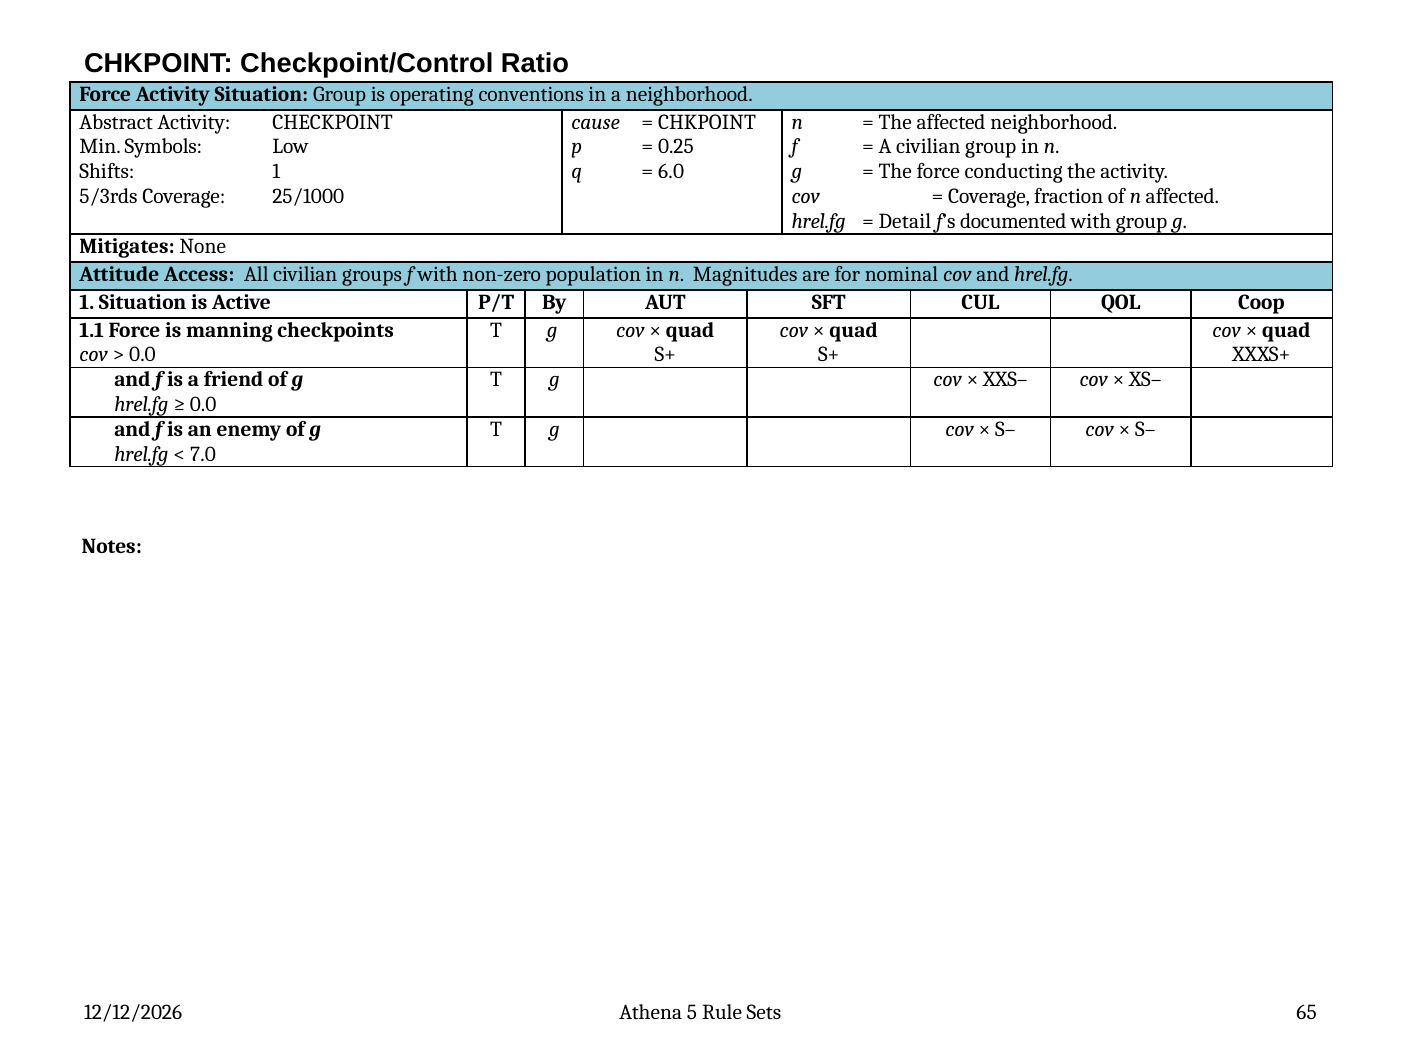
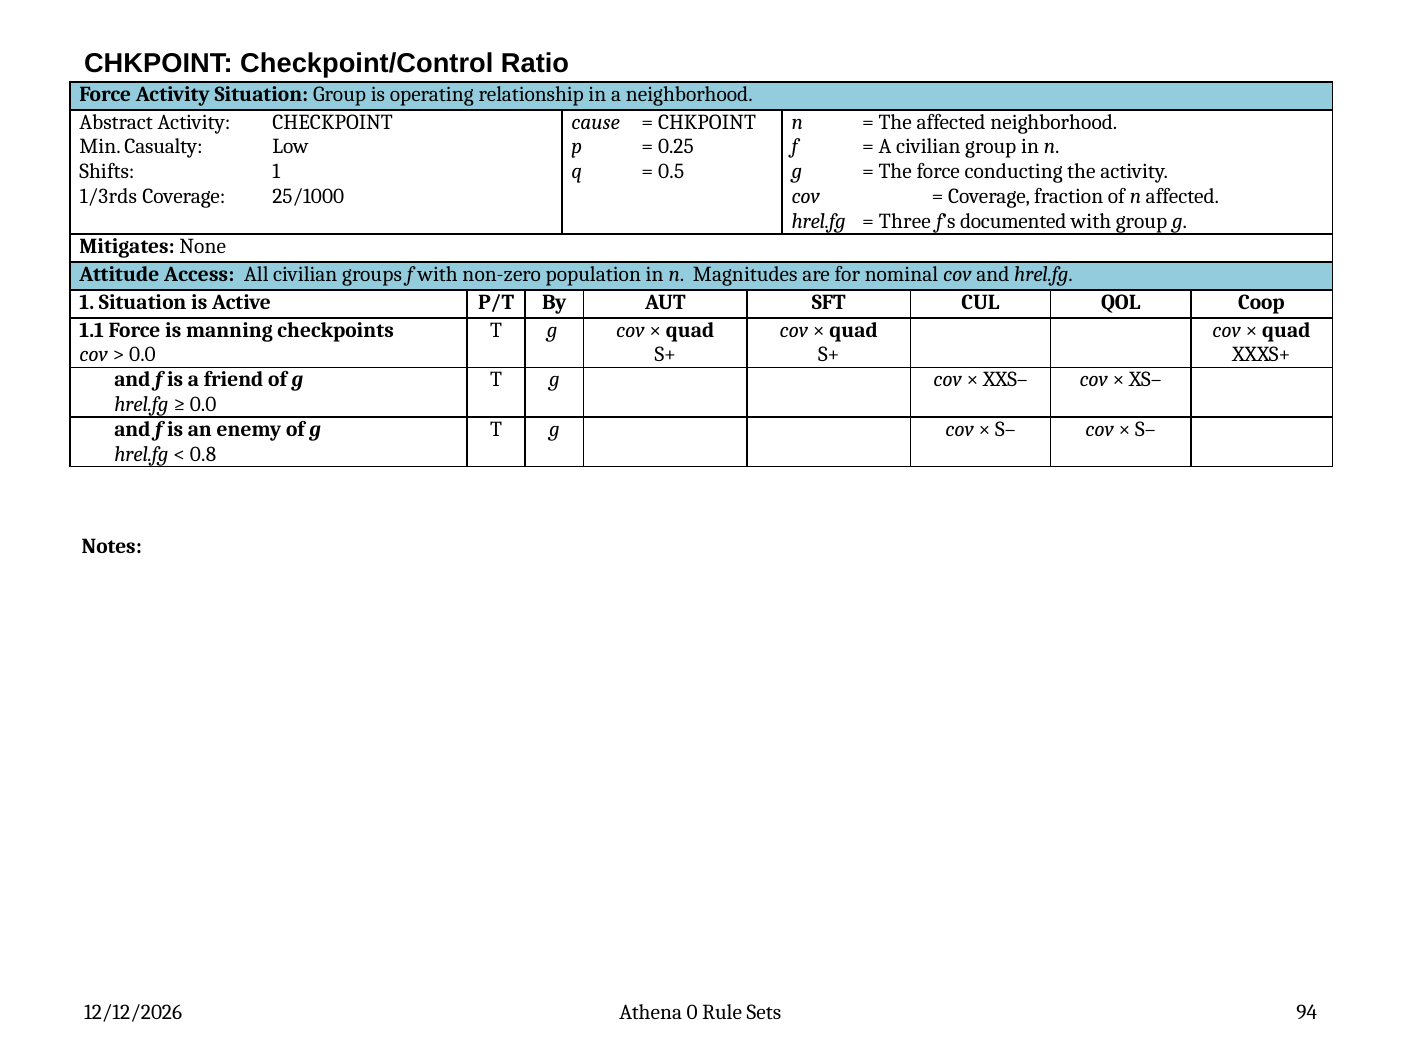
conventions: conventions -> relationship (531, 94)
Symbols: Symbols -> Casualty (164, 147)
6.0: 6.0 -> 0.5 (671, 172)
5/3rds: 5/3rds -> 1/3rds (108, 196)
Detail: Detail -> Three (905, 221)
7.0: 7.0 -> 0.8 (203, 454)
5: 5 -> 0 (692, 1013)
65: 65 -> 94 (1307, 1013)
